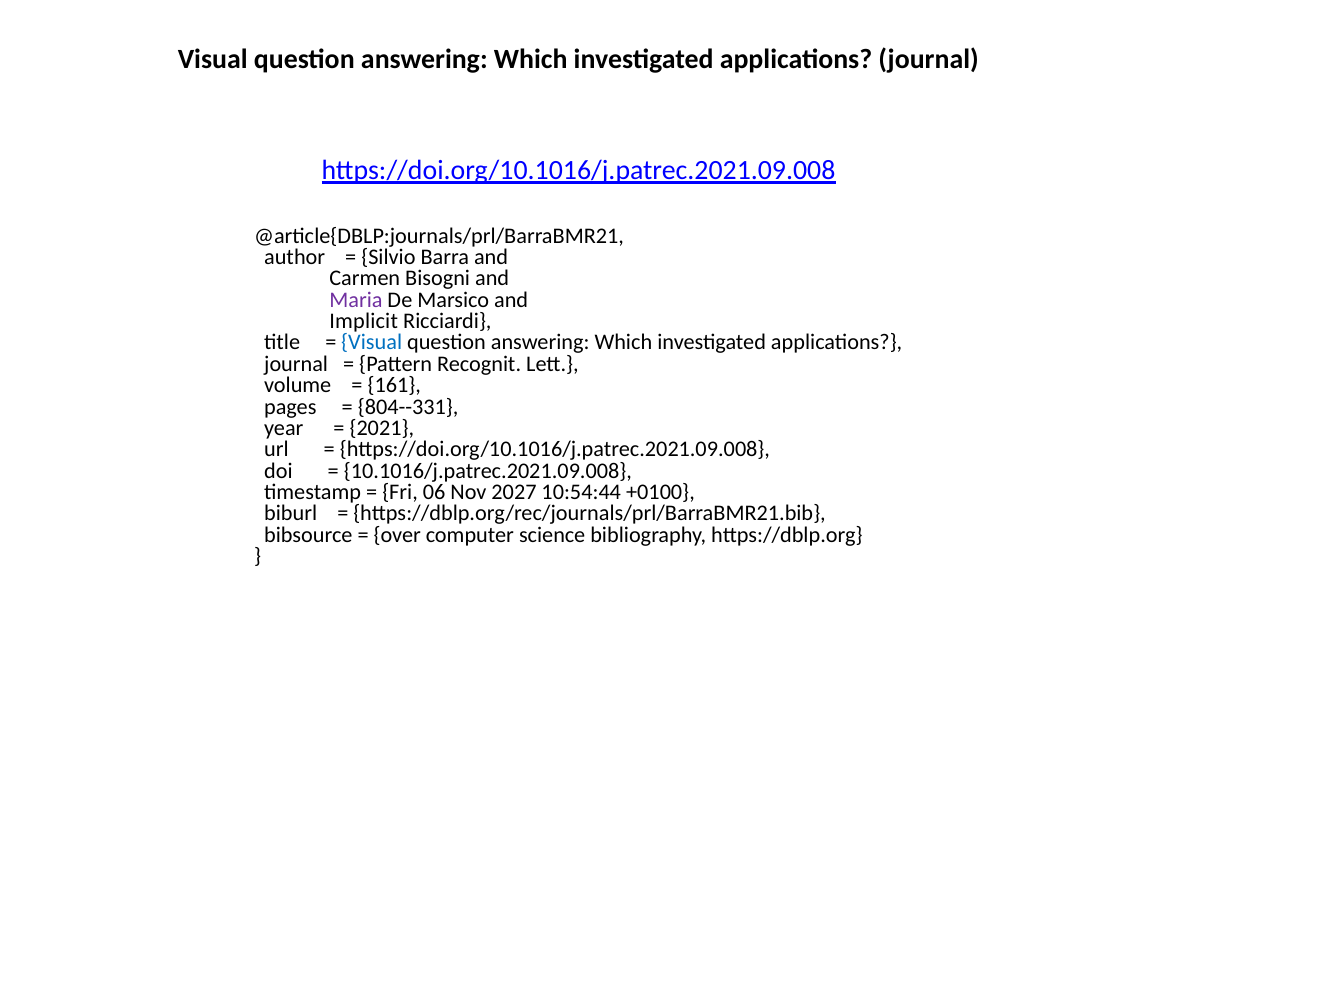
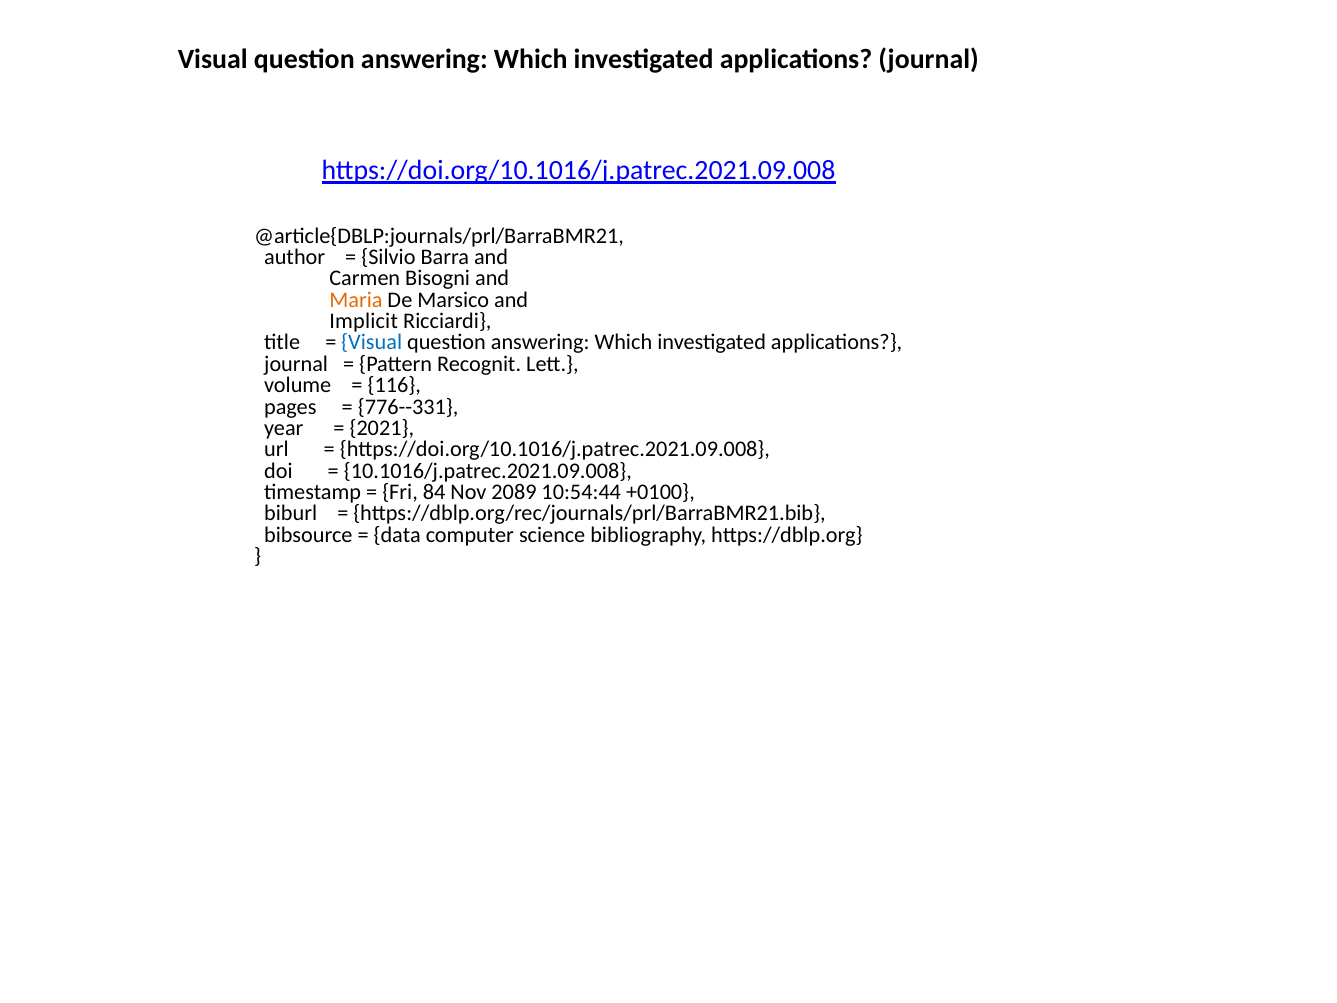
Maria colour: purple -> orange (356, 300)
161: 161 -> 116 (394, 385)
804--331: 804--331 -> 776--331 (408, 407)
06: 06 -> 84 (434, 492)
2027: 2027 -> 2089 (514, 492)
over: over -> data (397, 535)
